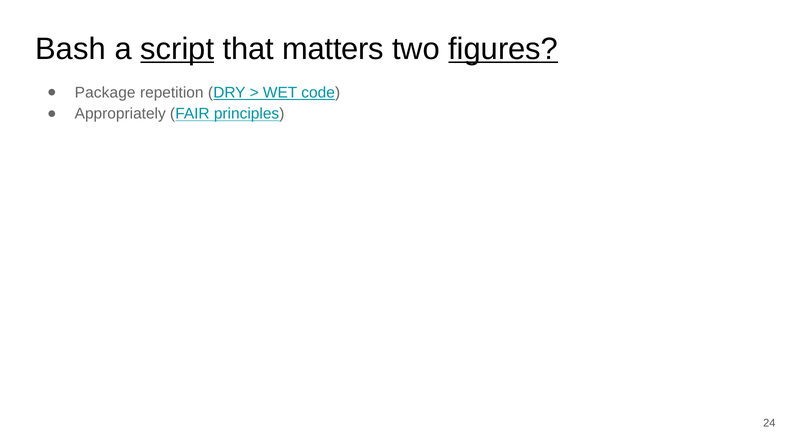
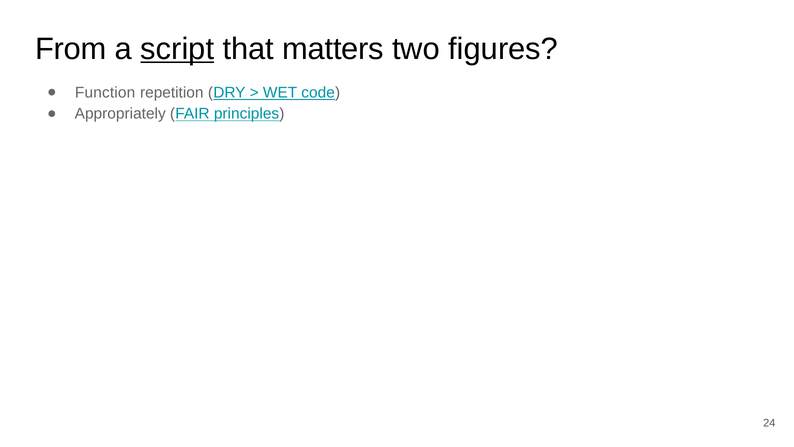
Bash: Bash -> From (71, 49)
figures underline: present -> none (503, 49)
Package: Package -> Function (105, 92)
